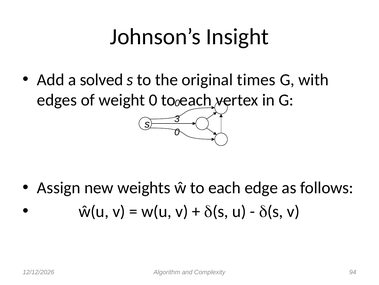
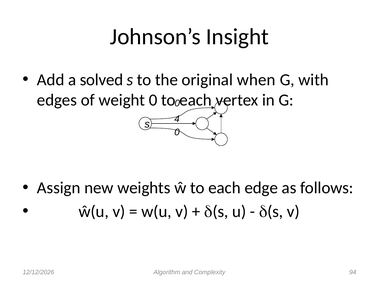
times: times -> when (256, 80)
3: 3 -> 4 (177, 119)
